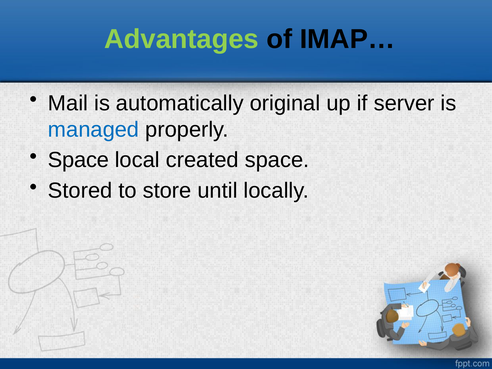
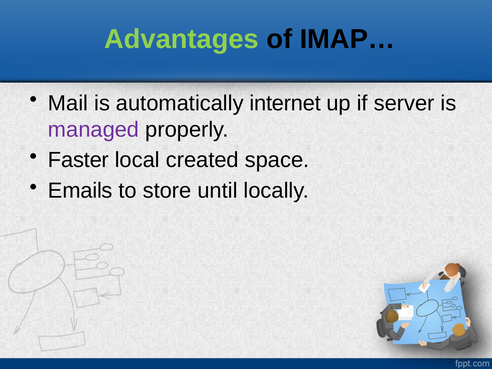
original: original -> internet (285, 103)
managed colour: blue -> purple (94, 129)
Space: Space -> Faster (78, 160)
Stored: Stored -> Emails (80, 191)
